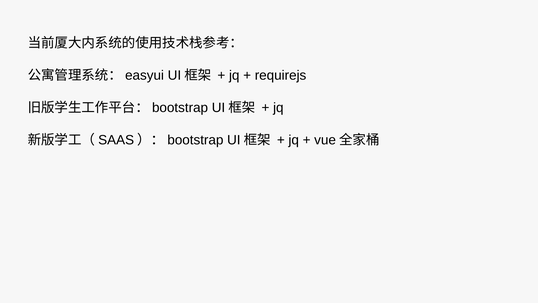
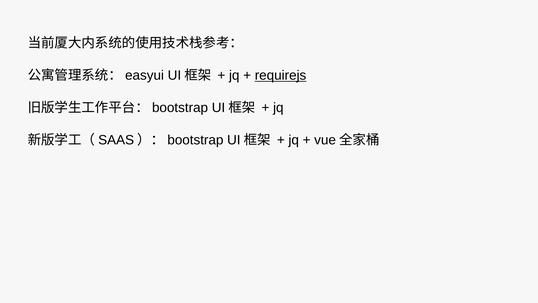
requirejs underline: none -> present (281, 75)
